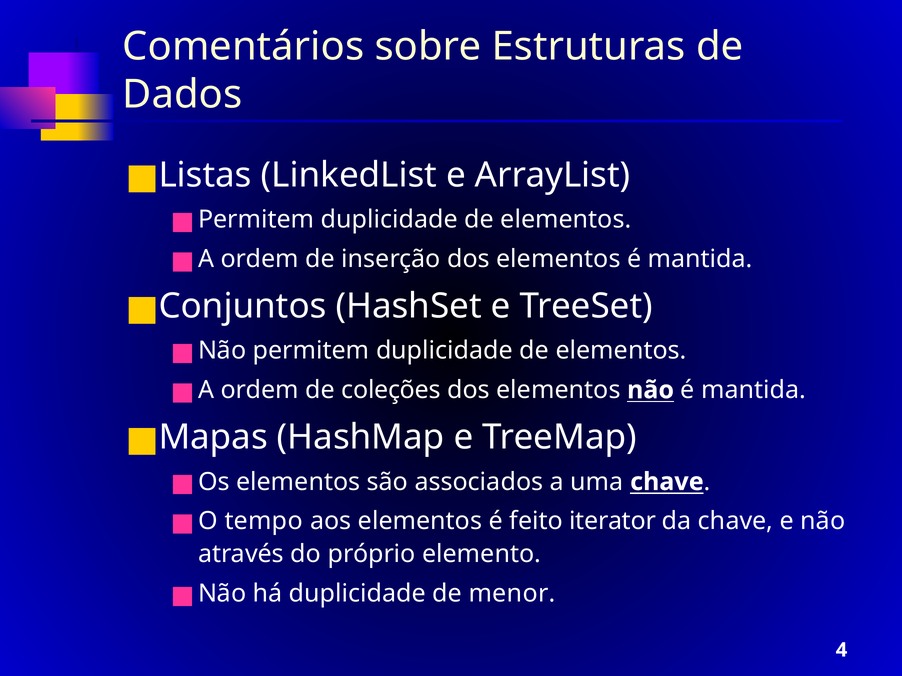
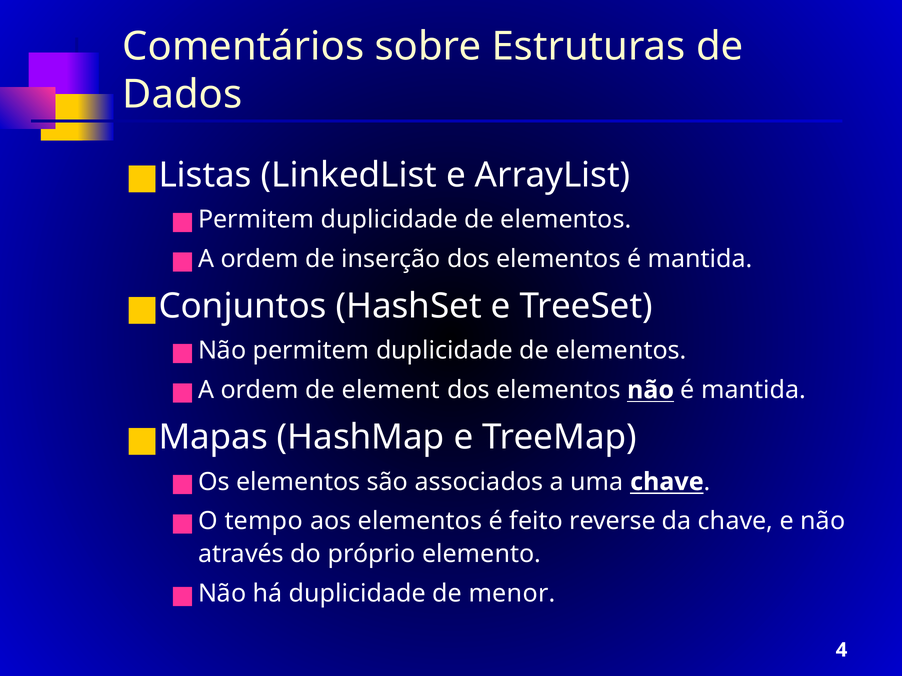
coleções: coleções -> element (391, 390)
iterator: iterator -> reverse (613, 521)
